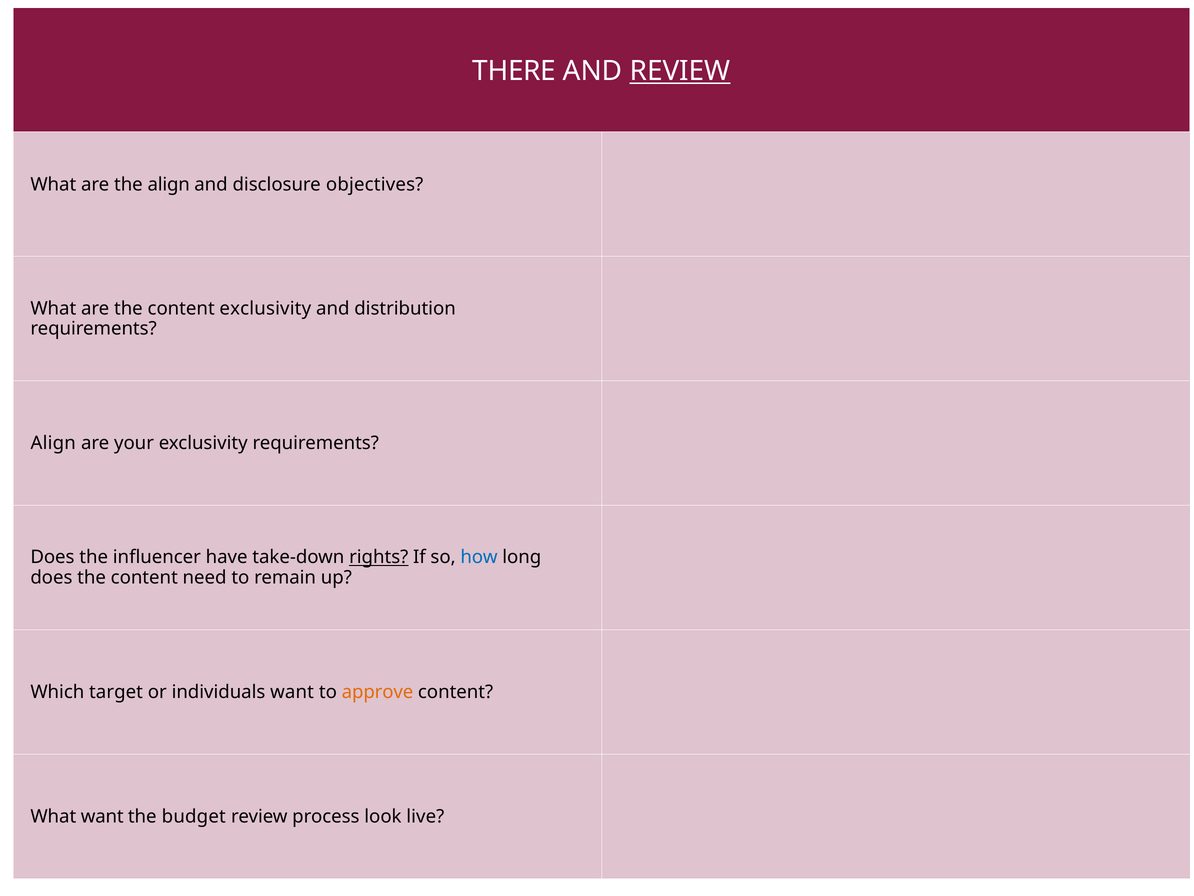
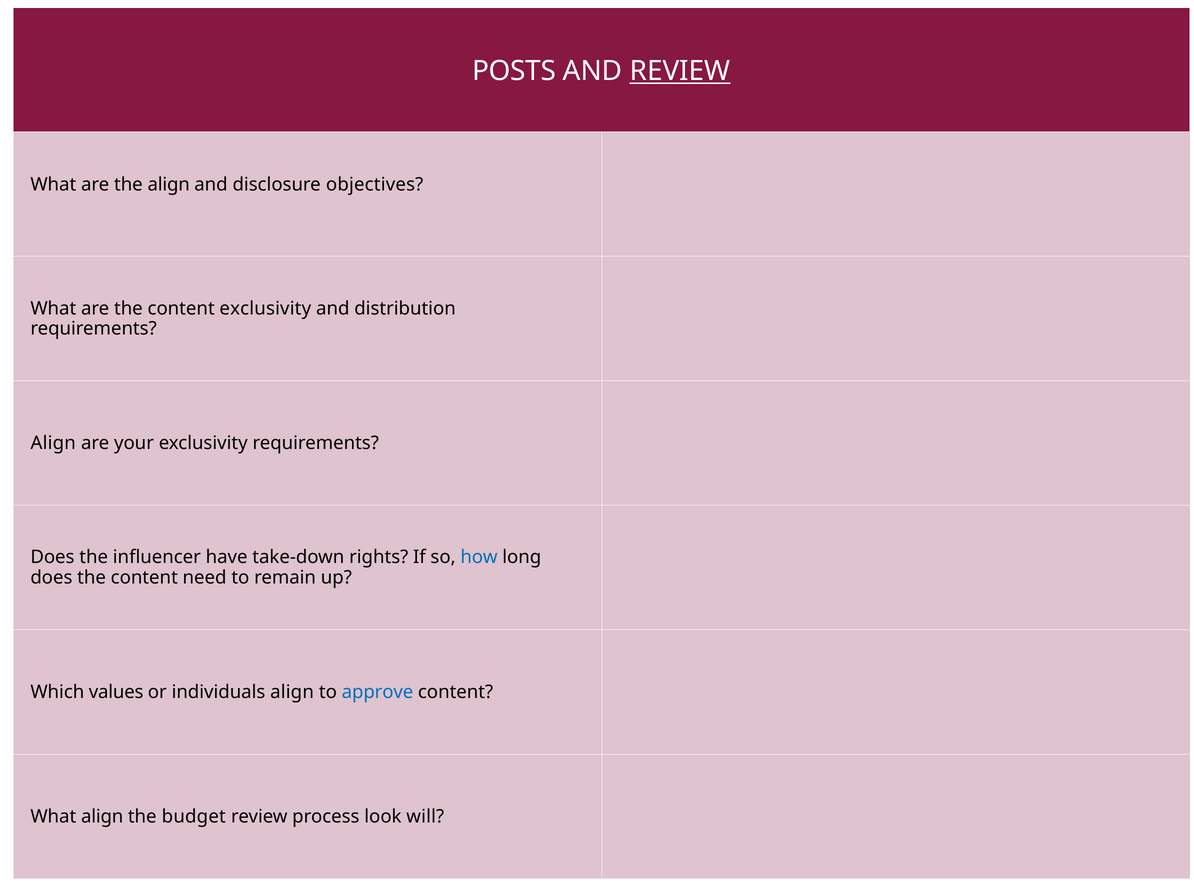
THERE: THERE -> POSTS (514, 71)
rights underline: present -> none (379, 557)
target: target -> values (116, 692)
individuals want: want -> align (292, 692)
approve colour: orange -> blue (378, 692)
What want: want -> align (102, 816)
live: live -> will (425, 816)
